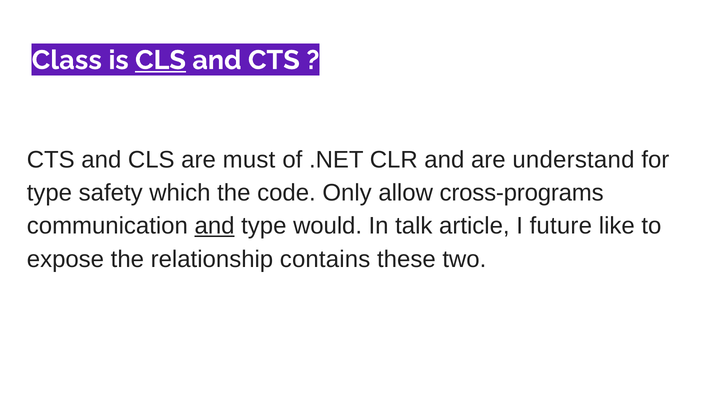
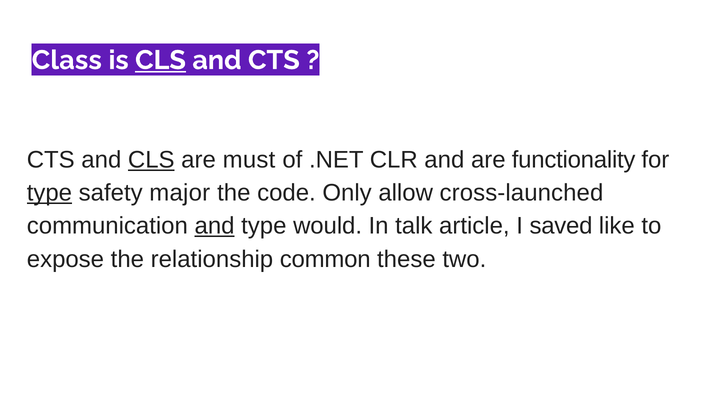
CLS underline: none -> present (151, 160)
understand: understand -> functionality (574, 160)
type underline: none -> present (49, 193)
which: which -> major (180, 193)
cross-programs: cross-programs -> cross-launched (521, 193)
future: future -> saved (561, 226)
contains: contains -> common (325, 259)
